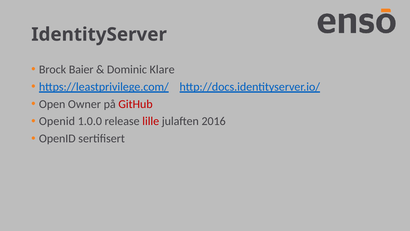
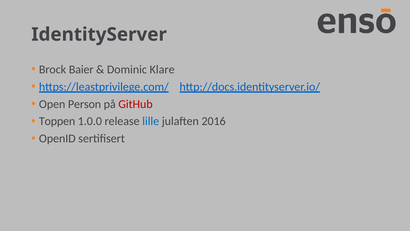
Owner: Owner -> Person (85, 104)
Openid: Openid -> Toppen (57, 121)
lille colour: red -> blue (151, 121)
